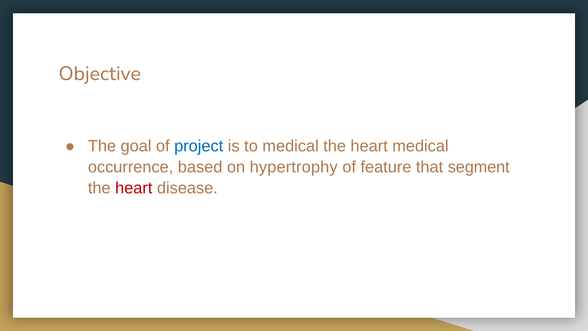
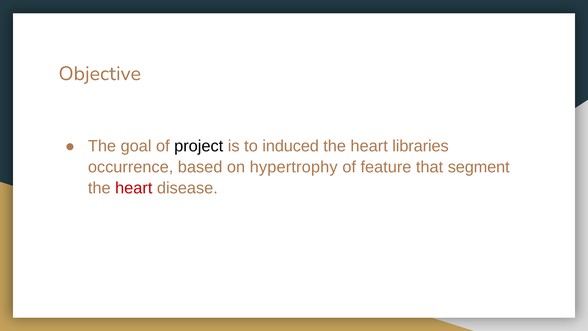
project colour: blue -> black (199, 146)
to medical: medical -> induced (291, 146)
heart medical: medical -> libraries (420, 146)
